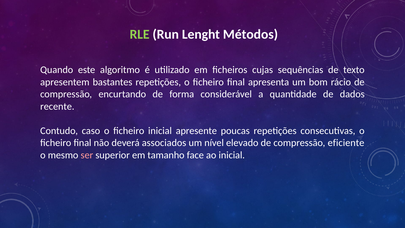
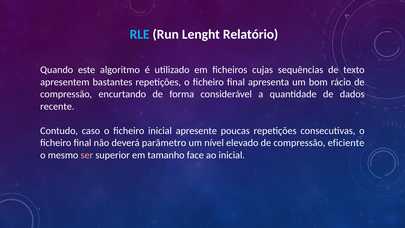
RLE colour: light green -> light blue (140, 34)
Métodos: Métodos -> Relatório (251, 34)
associados: associados -> parâmetro (164, 143)
